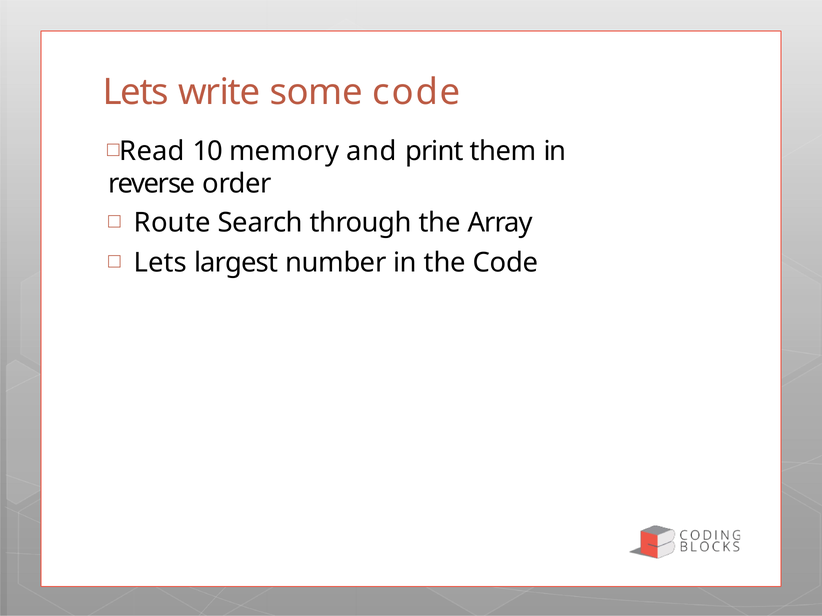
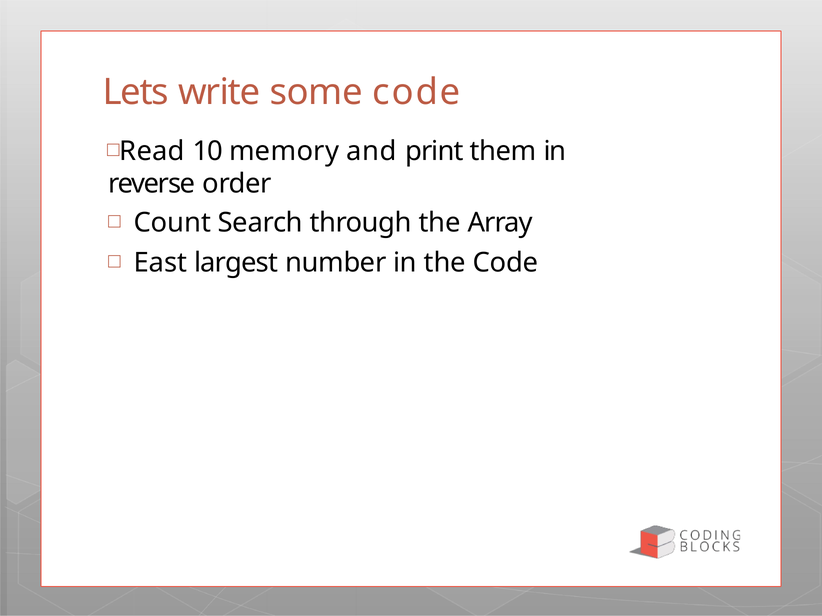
Route: Route -> Count (172, 223)
Lets: Lets -> East (160, 263)
